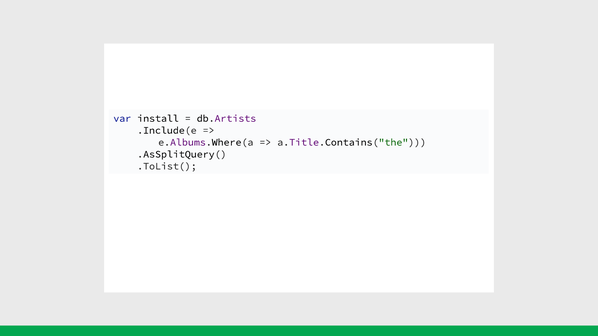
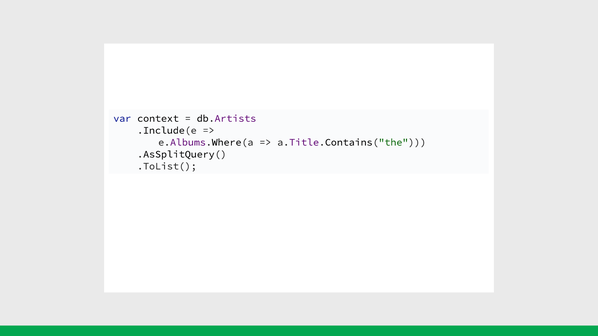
install: install -> context (158, 119)
